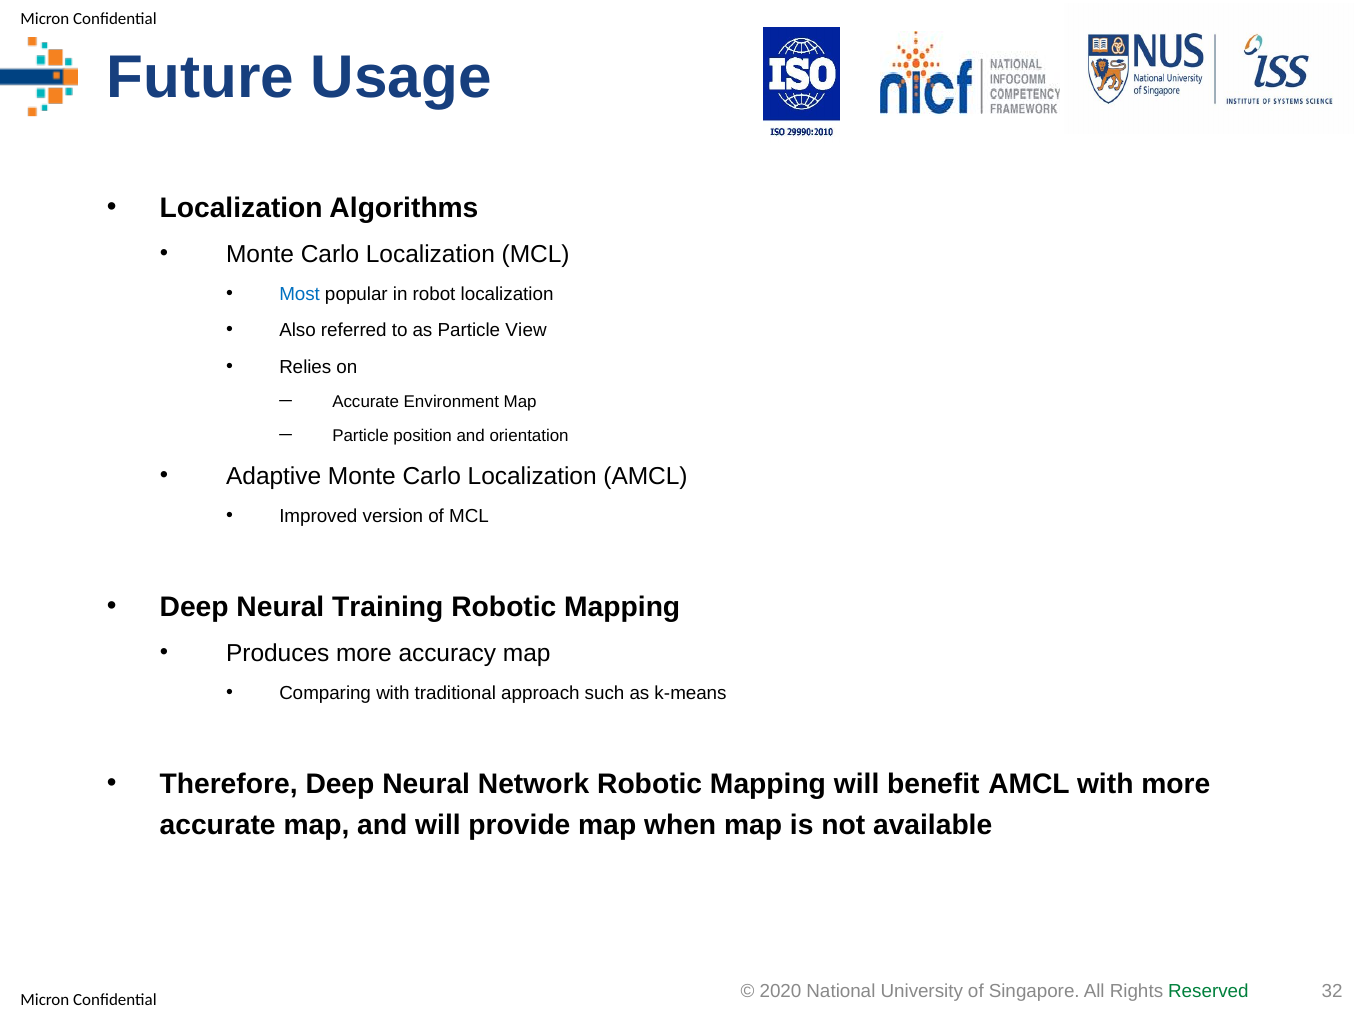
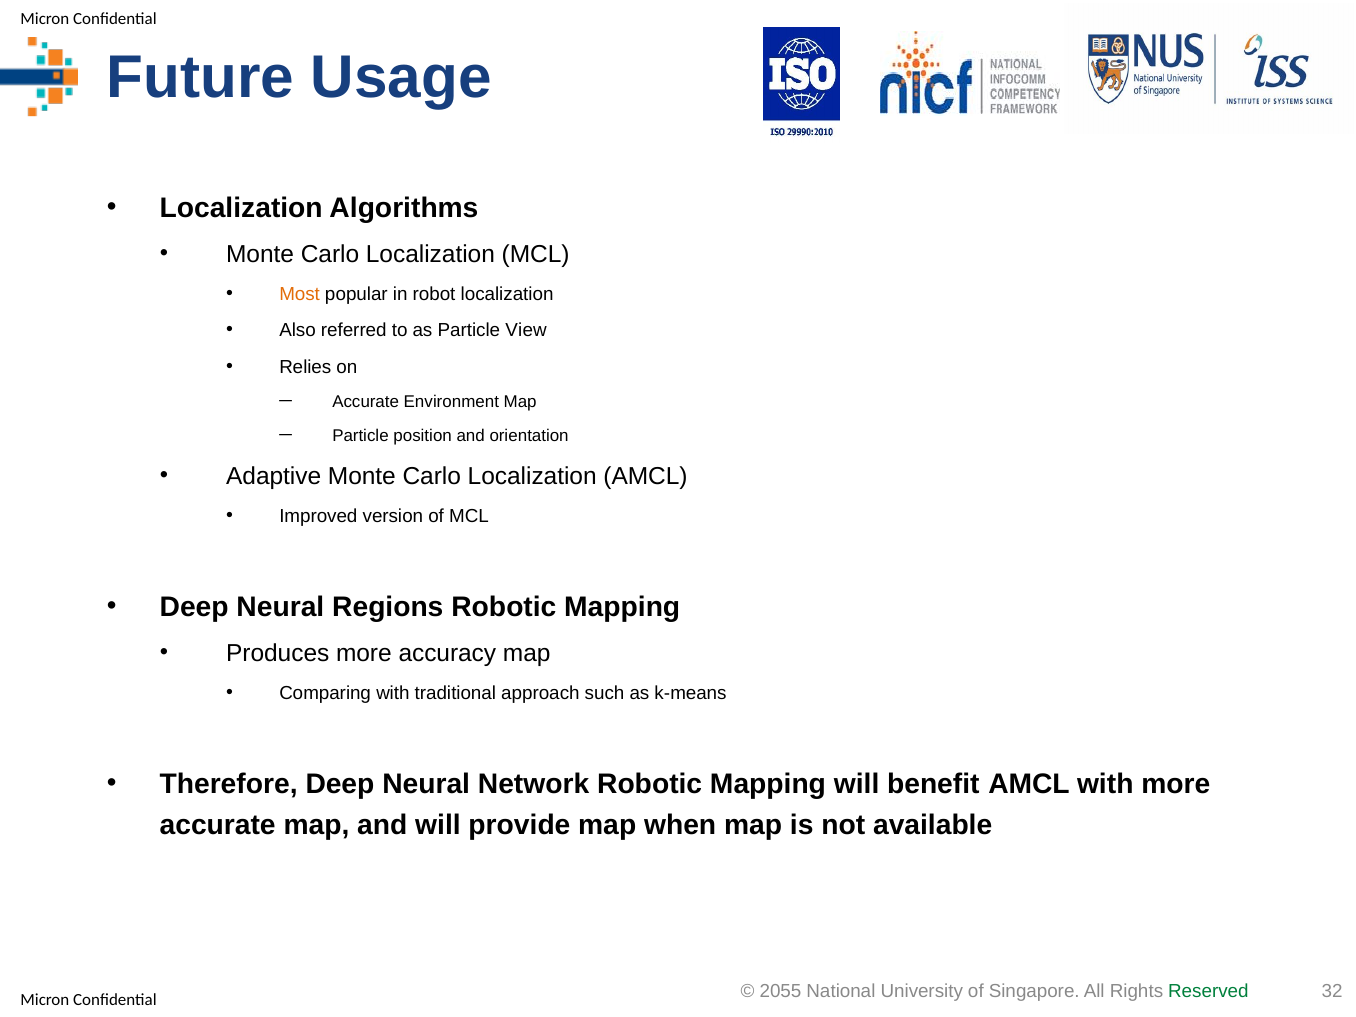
Most colour: blue -> orange (300, 294)
Training: Training -> Regions (388, 607)
2020: 2020 -> 2055 (780, 991)
